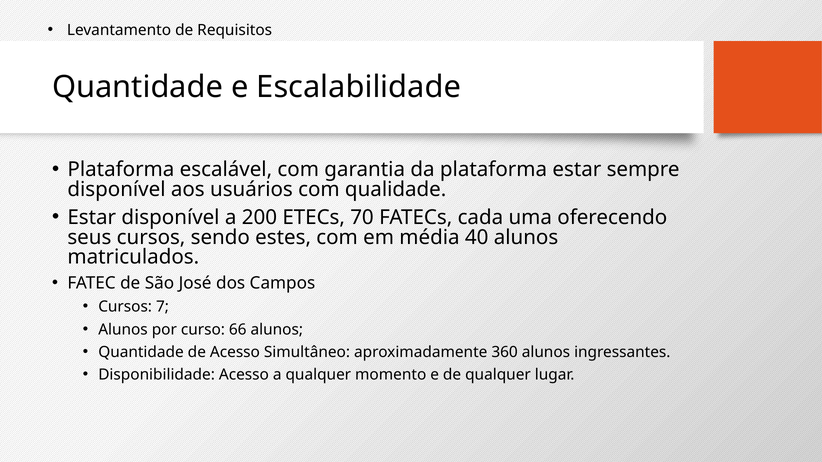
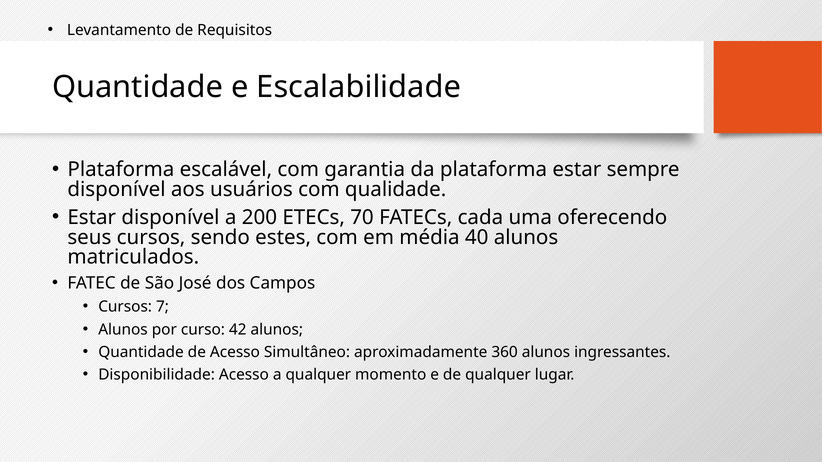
66: 66 -> 42 (238, 330)
